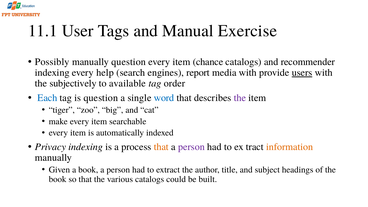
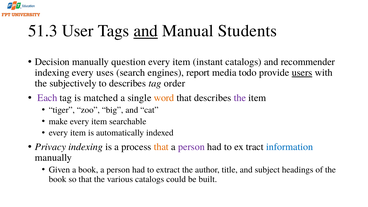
11.1: 11.1 -> 51.3 (43, 31)
and underline: none -> present (146, 31)
Exercise: Exercise -> Students (247, 31)
Possibly: Possibly -> Decision (52, 62)
chance: chance -> instant (208, 62)
help: help -> uses (105, 73)
media with: with -> todo (248, 73)
to available: available -> describes (128, 83)
Each colour: blue -> purple (47, 98)
is question: question -> matched (101, 98)
word colour: blue -> orange (164, 98)
information colour: orange -> blue (290, 147)
